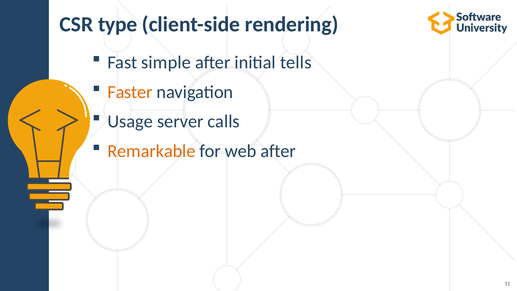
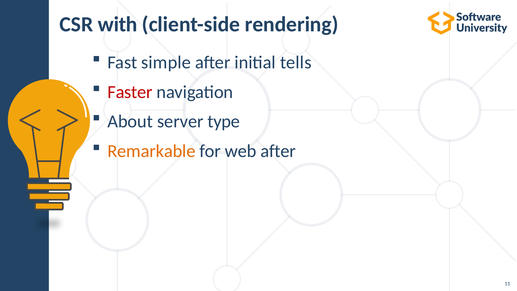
type: type -> with (118, 24)
Faster colour: orange -> red (130, 92)
Usage: Usage -> About (130, 121)
calls: calls -> type (224, 121)
